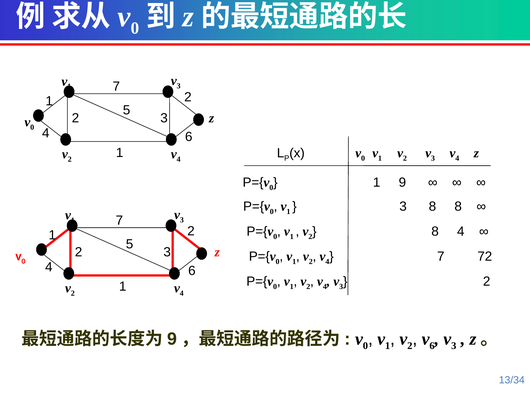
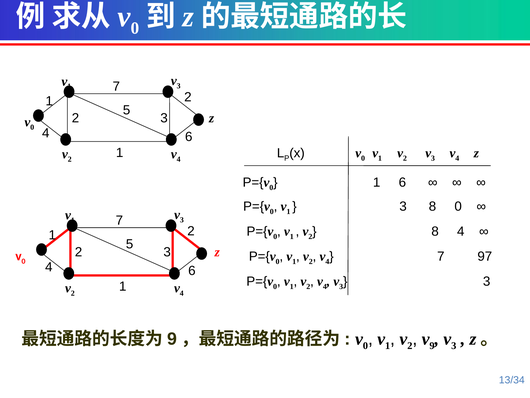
1 9: 9 -> 6 (402, 182)
8 8: 8 -> 0 (458, 206)
72: 72 -> 97 (485, 256)
2: 2 -> 3 (487, 281)
6: 6 -> 9 (432, 345)
